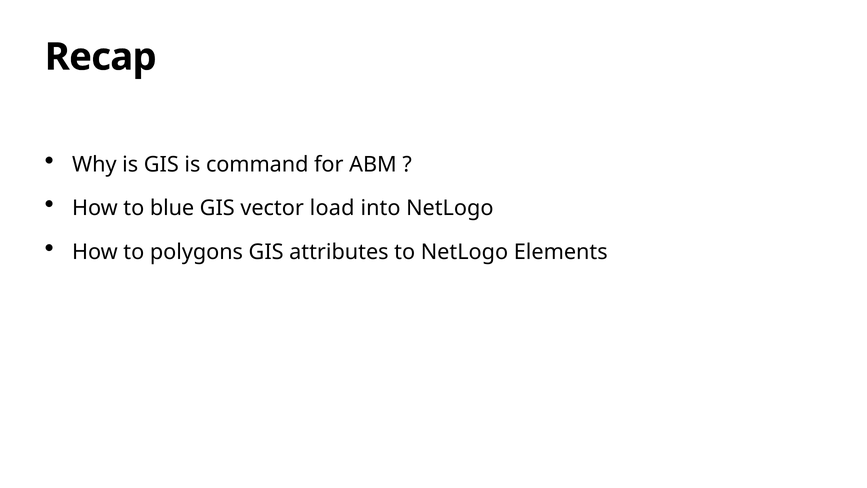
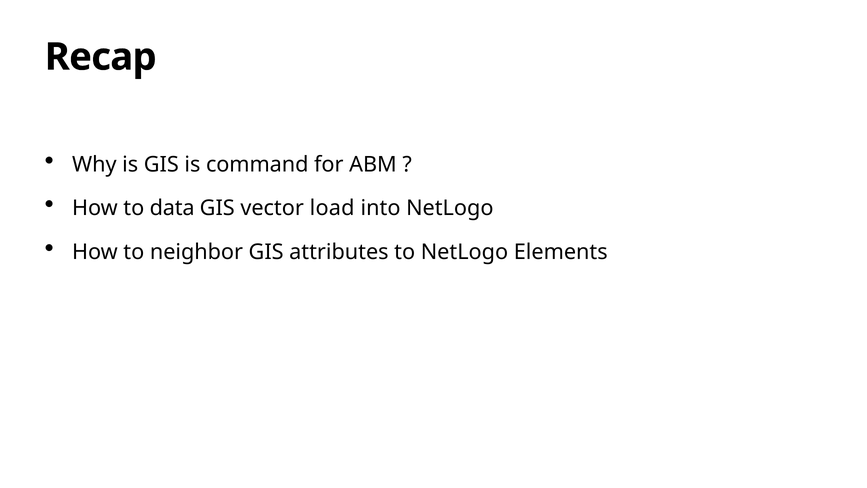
blue: blue -> data (172, 208)
polygons: polygons -> neighbor (196, 252)
